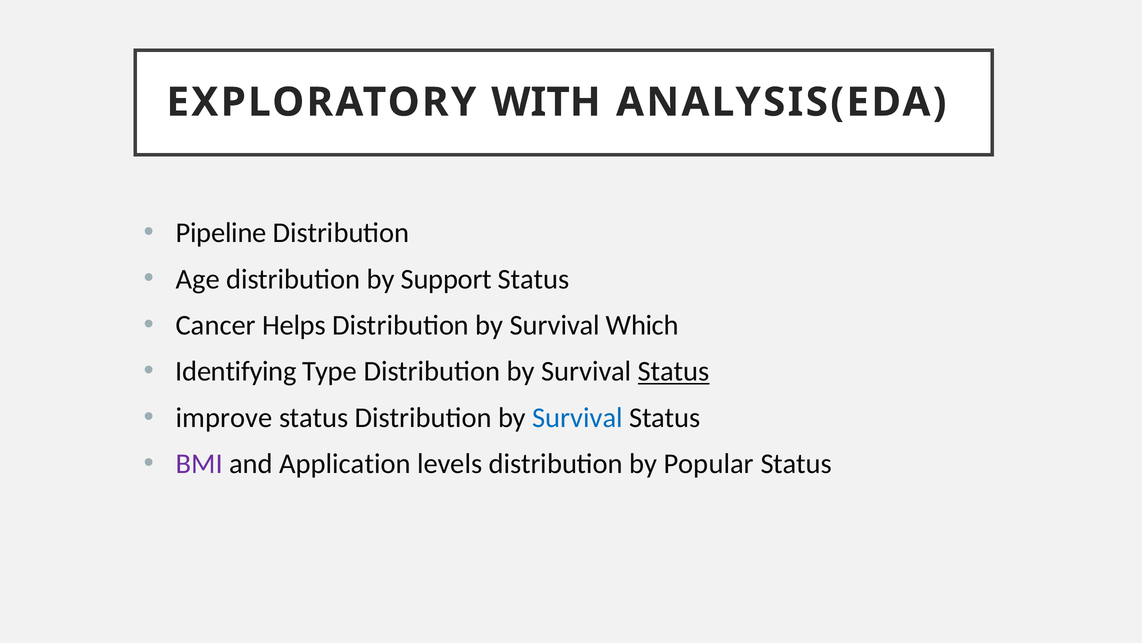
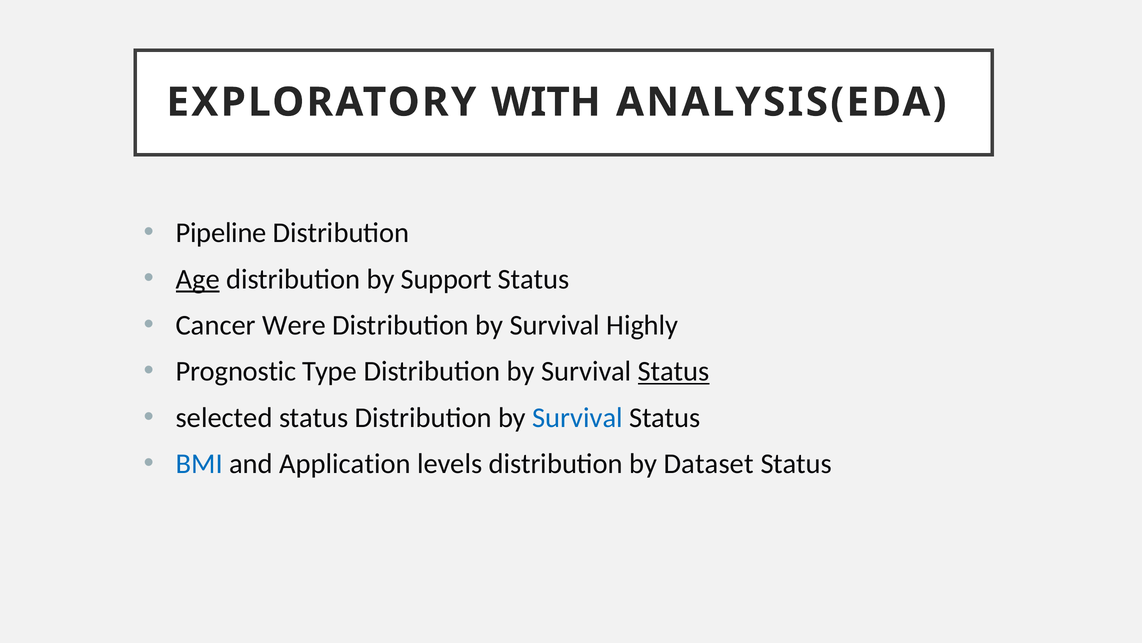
Age underline: none -> present (198, 279)
Helps: Helps -> Were (294, 325)
Which: Which -> Highly (642, 325)
Identifying: Identifying -> Prognostic (236, 371)
improve: improve -> selected (224, 417)
BMI colour: purple -> blue (199, 463)
Popular: Popular -> Dataset (709, 463)
